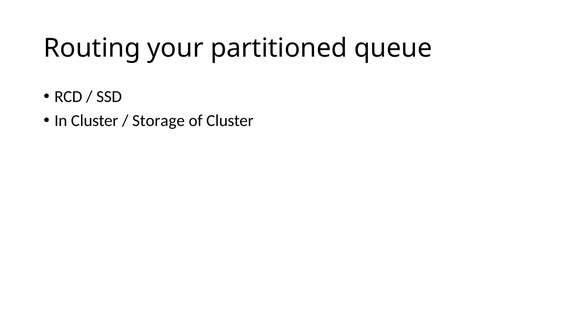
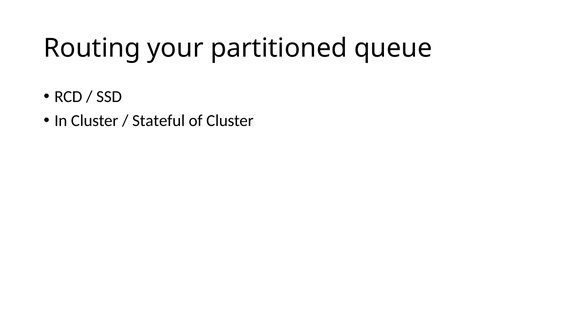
Storage: Storage -> Stateful (159, 121)
